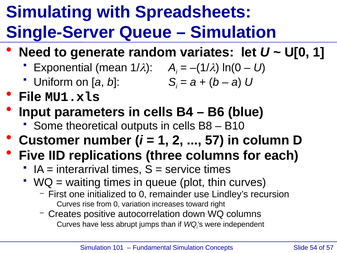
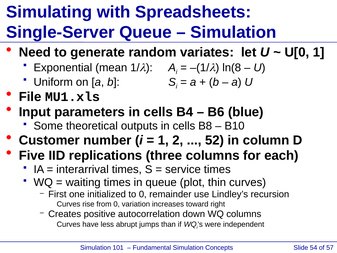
ln(0: ln(0 -> ln(8 (232, 68)
57: 57 -> 52 (215, 140)
